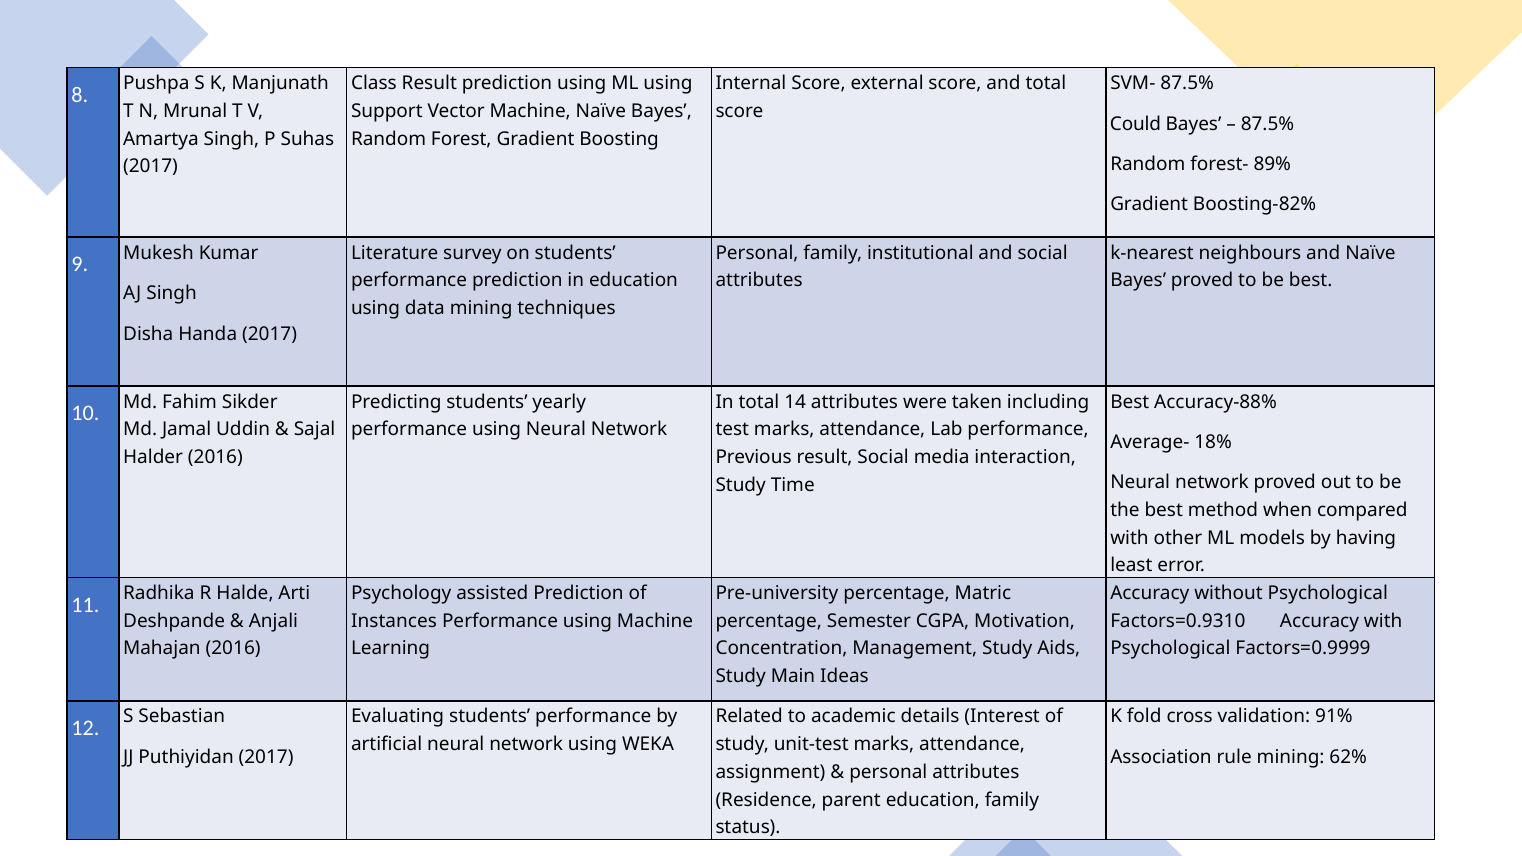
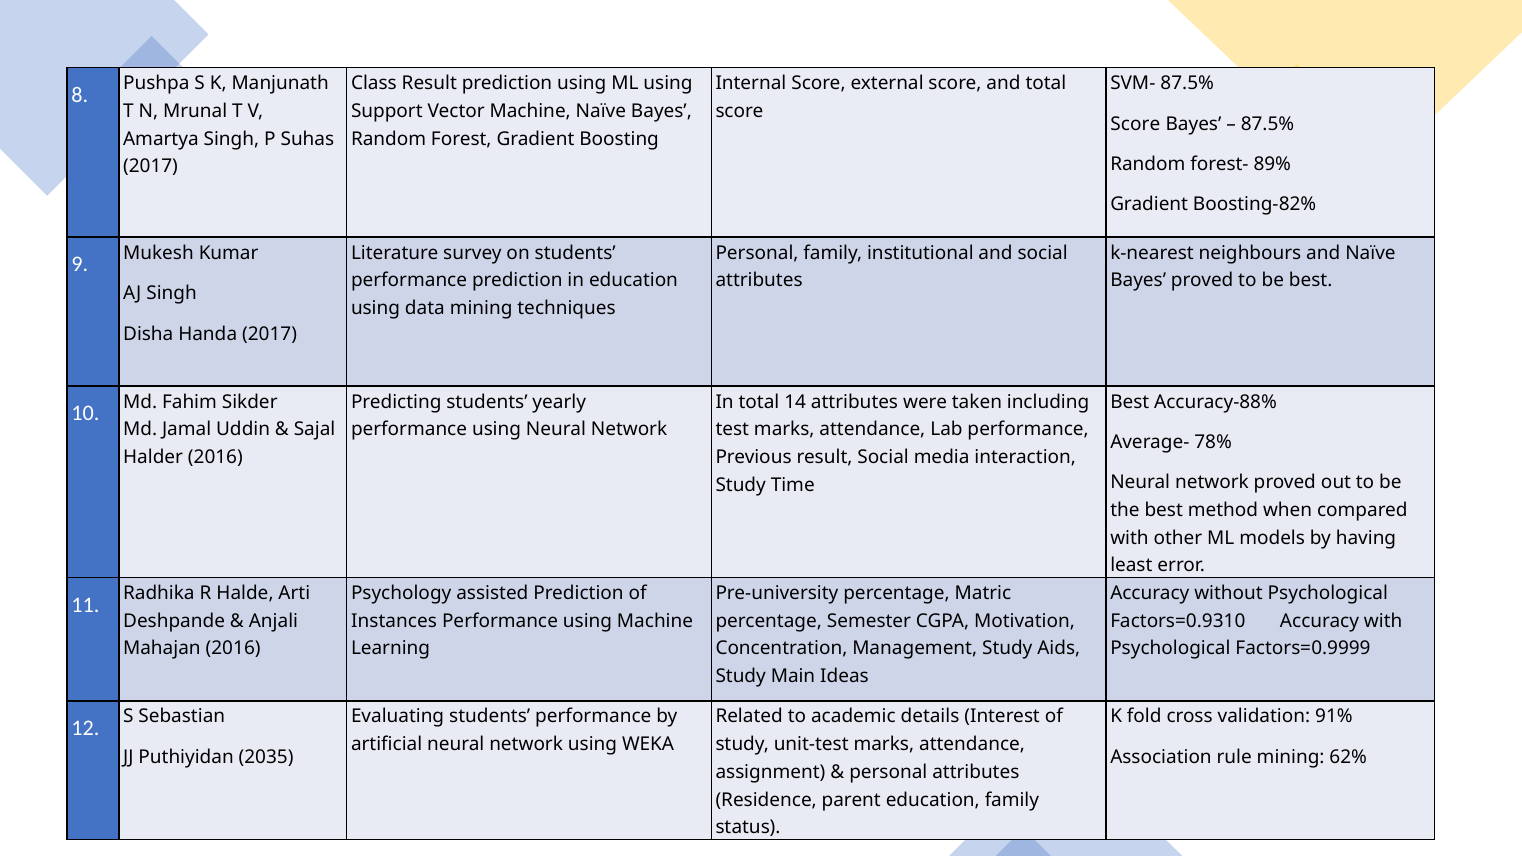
Could: Could -> Score (1135, 124)
18%: 18% -> 78% (1213, 442)
Puthiyidan 2017: 2017 -> 2035 (266, 757)
